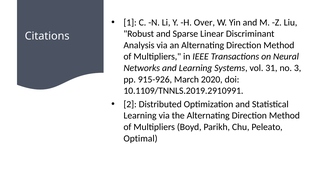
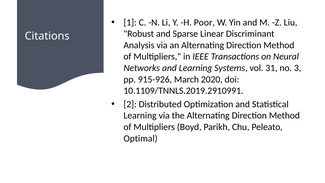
Over: Over -> Poor (204, 22)
